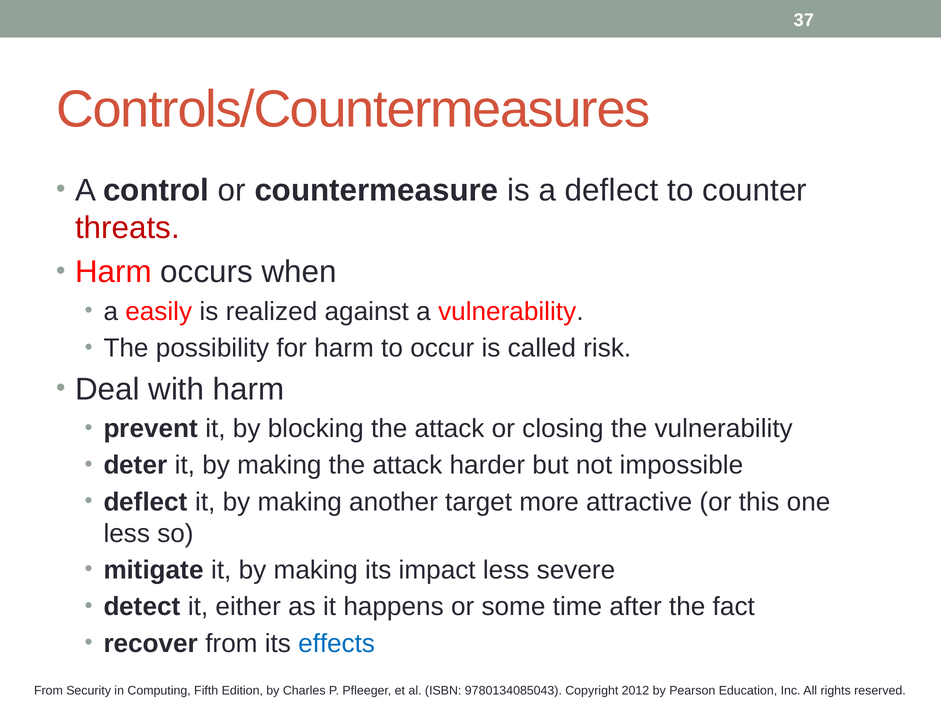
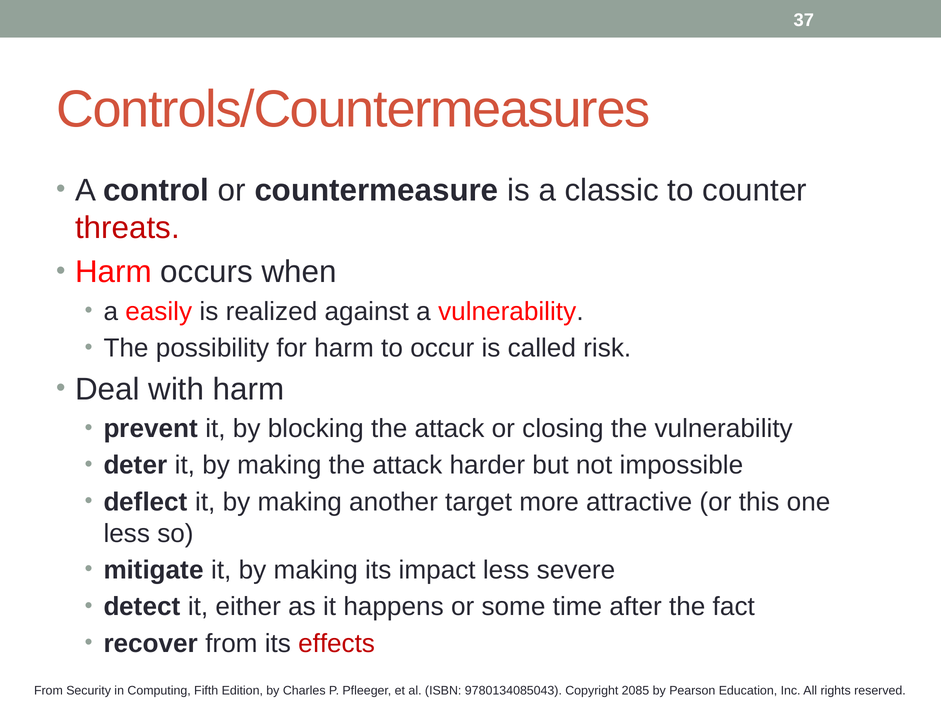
a deflect: deflect -> classic (612, 190)
effects colour: blue -> red (337, 643)
2012: 2012 -> 2085 (635, 690)
